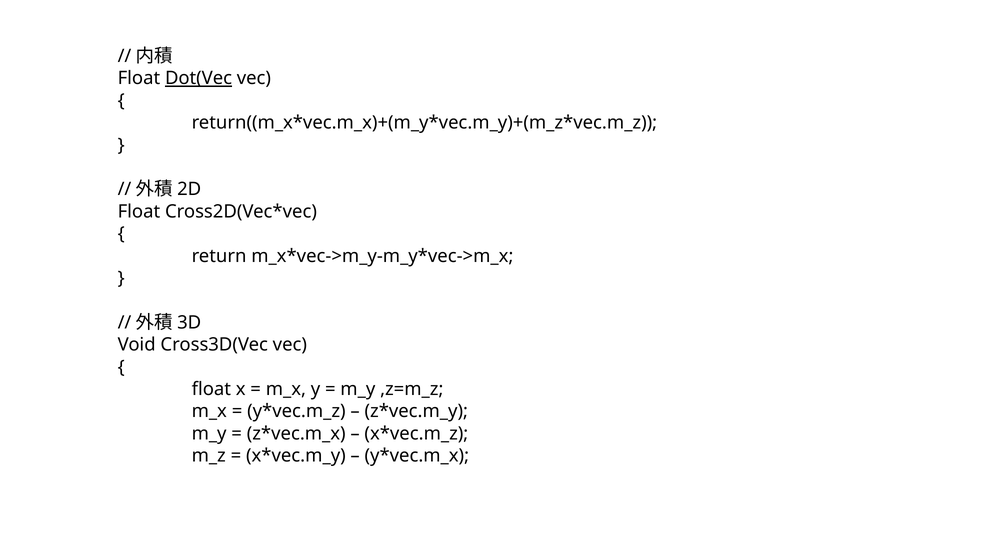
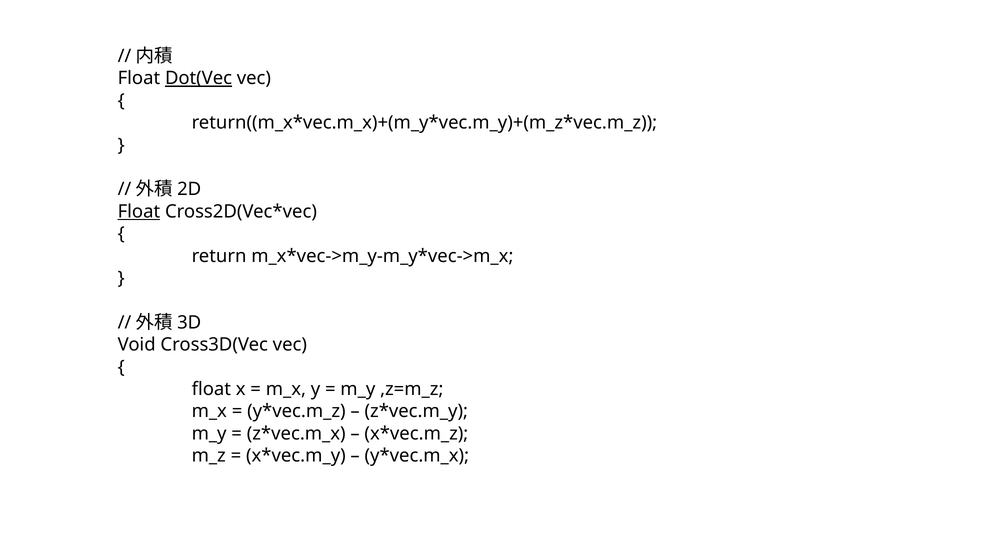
Float underline: none -> present (139, 212)
